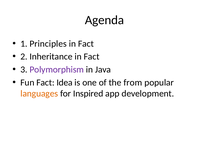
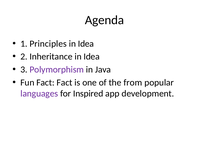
Fact: Fact -> Idea (86, 44)
Inheritance in Fact: Fact -> Idea (92, 57)
Fact Idea: Idea -> Fact (64, 83)
languages colour: orange -> purple (39, 94)
